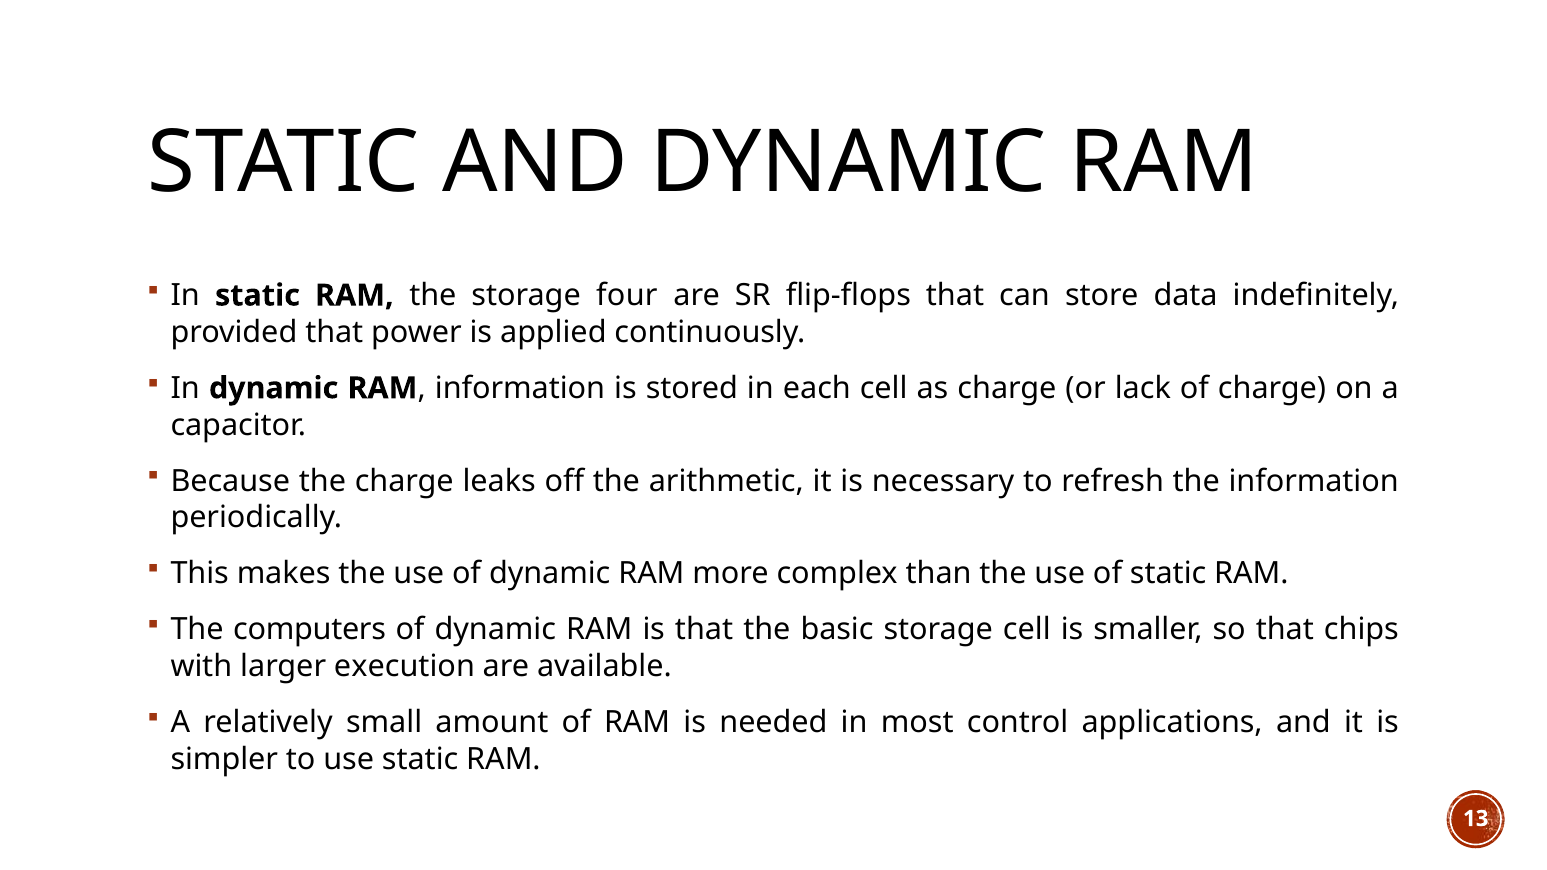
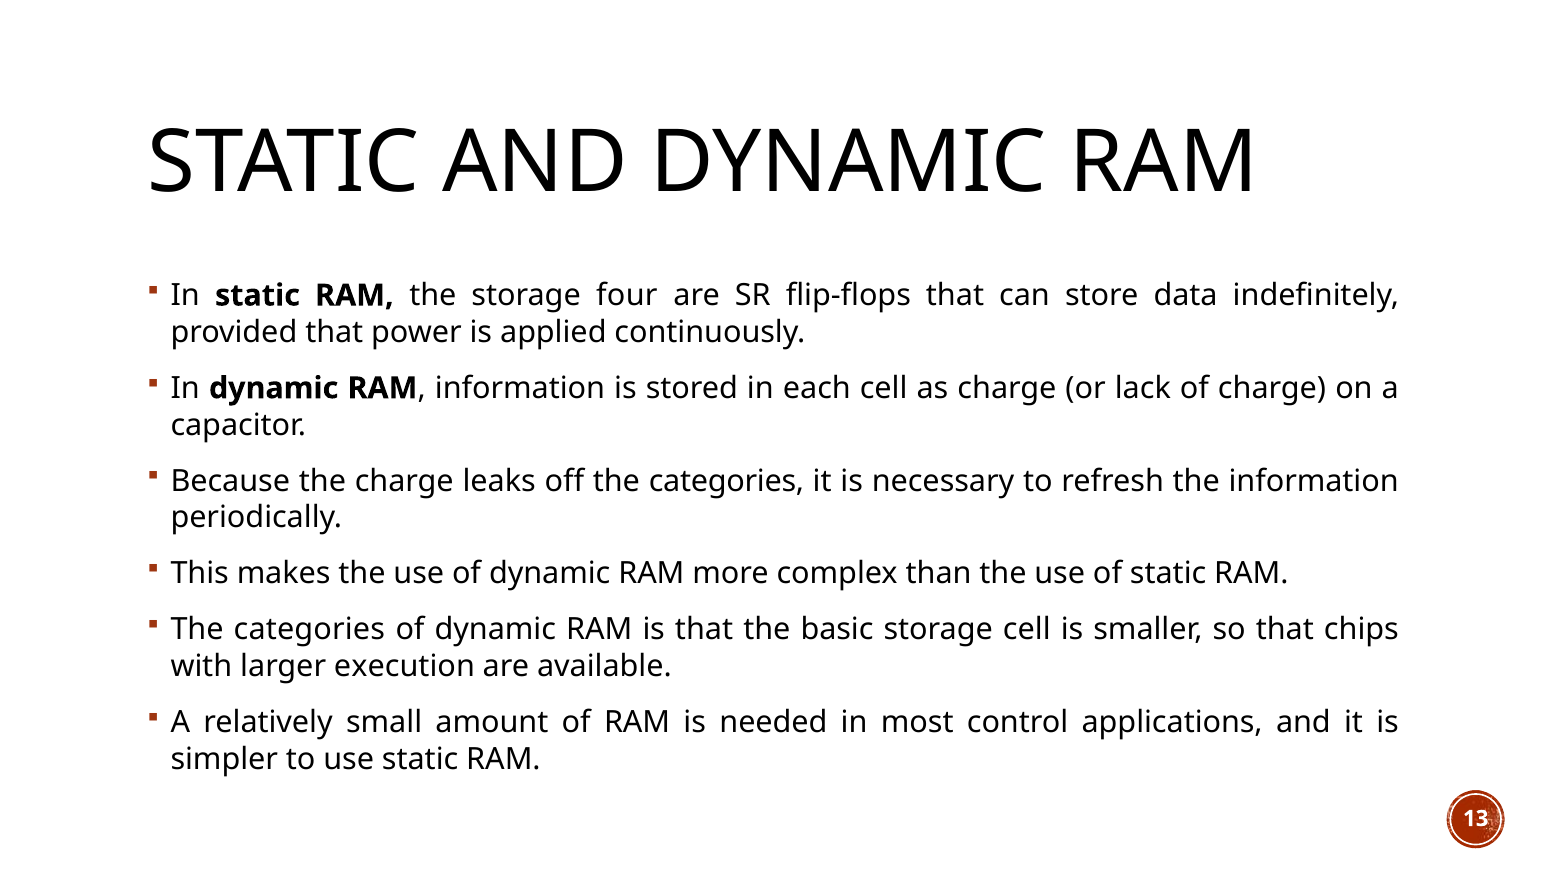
off the arithmetic: arithmetic -> categories (726, 481)
computers: computers -> categories (309, 630)
